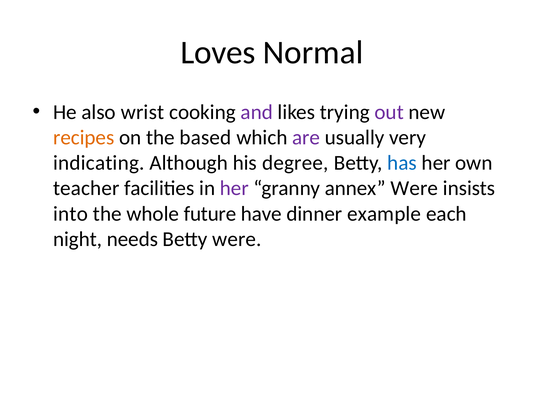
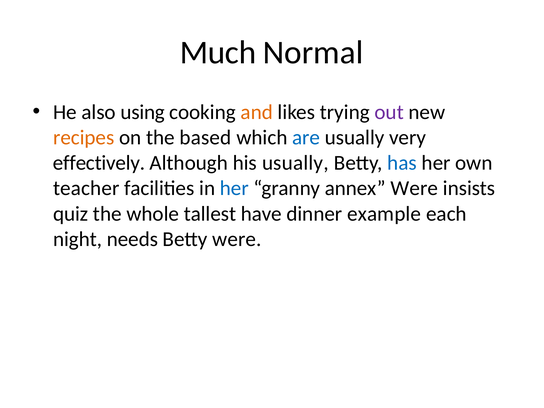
Loves: Loves -> Much (218, 53)
wrist: wrist -> using (143, 112)
and colour: purple -> orange (257, 112)
are colour: purple -> blue (306, 137)
indicating: indicating -> effectively (99, 163)
his degree: degree -> usually (295, 163)
her colour: purple -> blue (234, 188)
into: into -> quiz (71, 214)
future: future -> tallest (210, 214)
